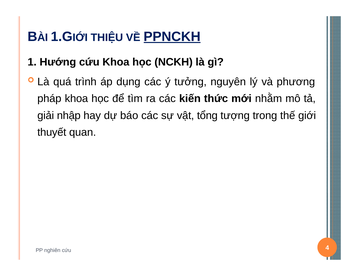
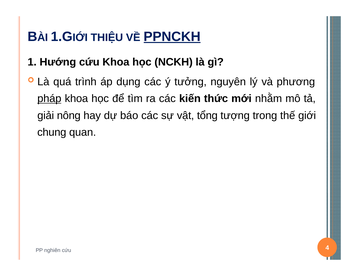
pháp underline: none -> present (49, 99)
nhập: nhập -> nông (69, 115)
thuyết: thuyết -> chung (52, 132)
